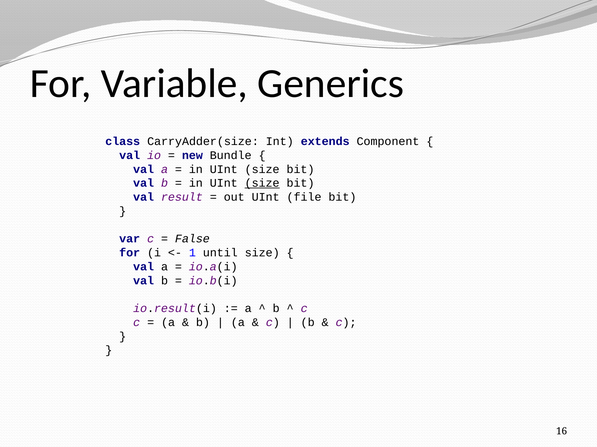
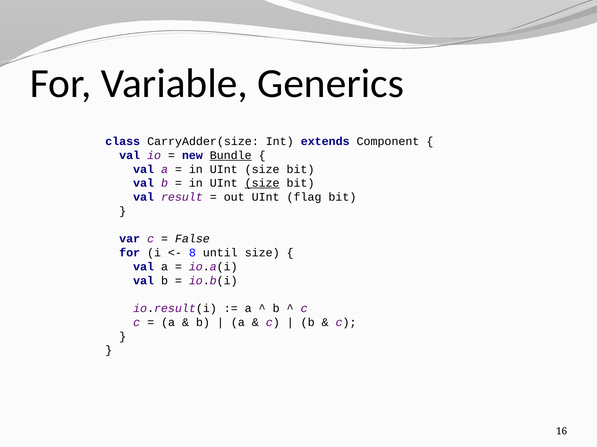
Bundle underline: none -> present (231, 156)
file: file -> flag (304, 197)
1: 1 -> 8 (192, 253)
